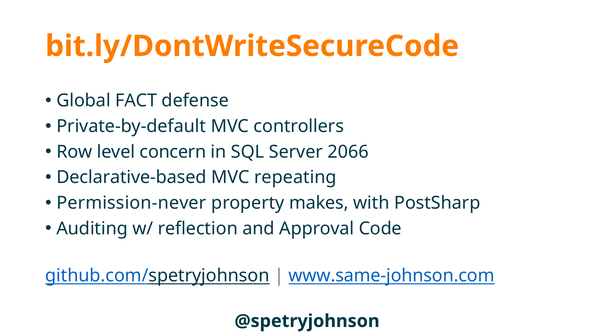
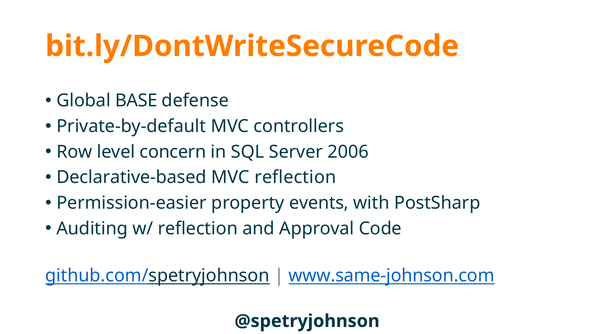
FACT: FACT -> BASE (136, 101)
2066: 2066 -> 2006 (348, 152)
MVC repeating: repeating -> reflection (295, 177)
Permission-never: Permission-never -> Permission-easier (132, 203)
makes: makes -> events (319, 203)
